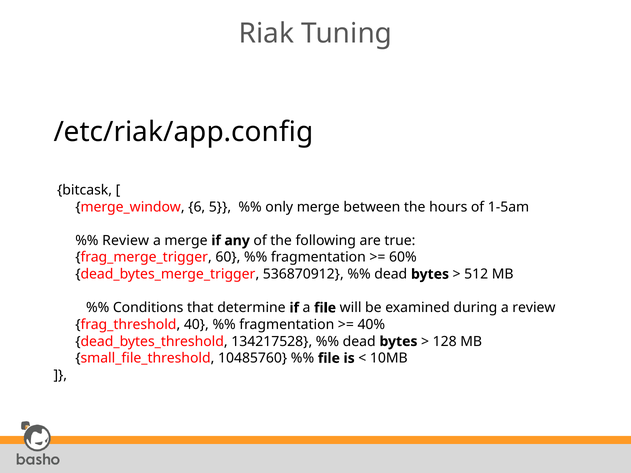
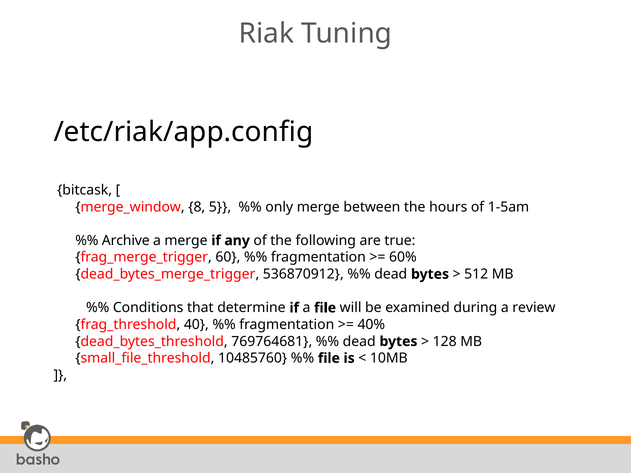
6: 6 -> 8 (197, 207)
Review: Review -> Archive (126, 241)
134217528: 134217528 -> 769764681 (272, 342)
